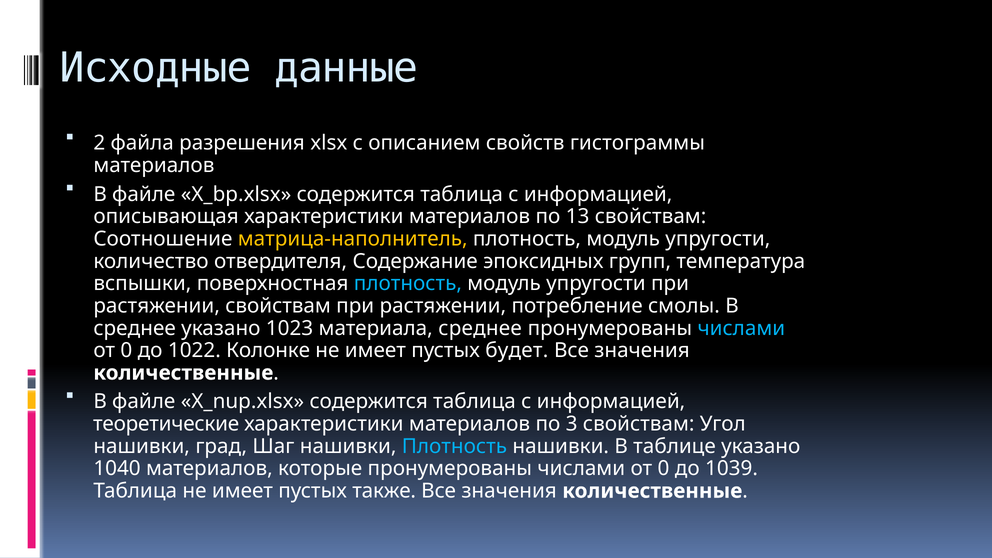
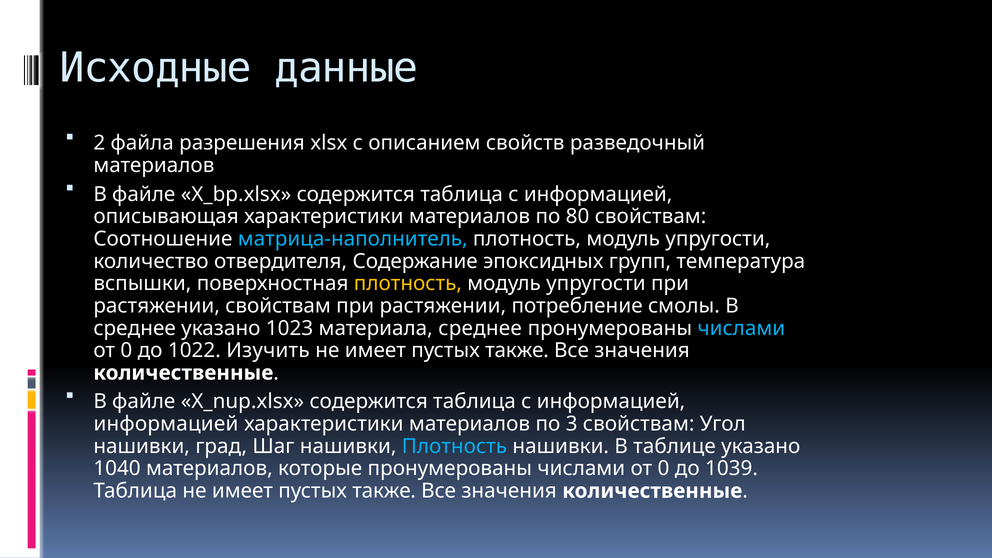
гистограммы: гистограммы -> разведочный (637, 143)
13: 13 -> 80 (578, 217)
матрица-наполнитель colour: yellow -> light blue (353, 239)
плотность colour: light blue -> yellow (408, 284)
Колонке: Колонке -> Изучить (268, 351)
будет: будет -> также (517, 351)
теоретические: теоретические -> информацией (166, 424)
